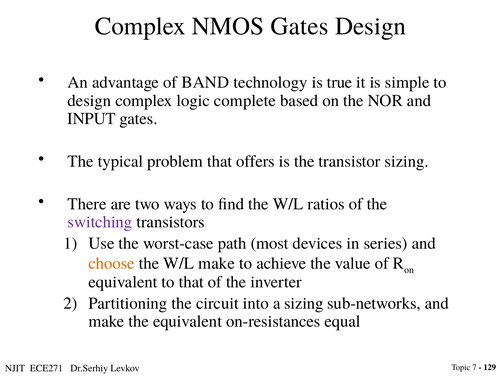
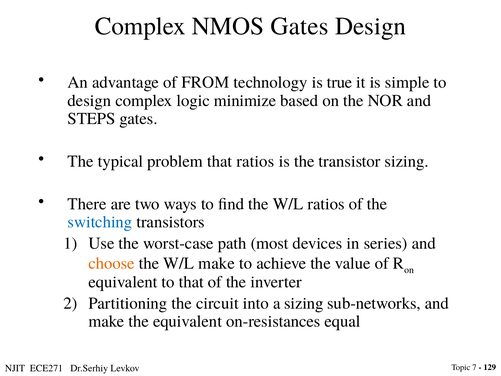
BAND: BAND -> FROM (205, 82)
complete: complete -> minimize (245, 100)
INPUT: INPUT -> STEPS (92, 118)
that offers: offers -> ratios (255, 161)
switching colour: purple -> blue (100, 222)
